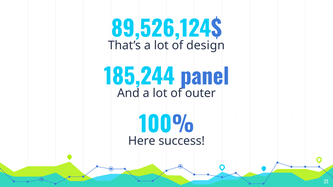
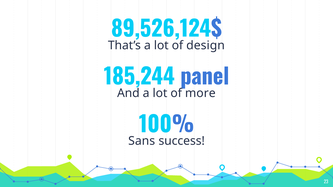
outer: outer -> more (200, 93)
Here: Here -> Sans (142, 141)
